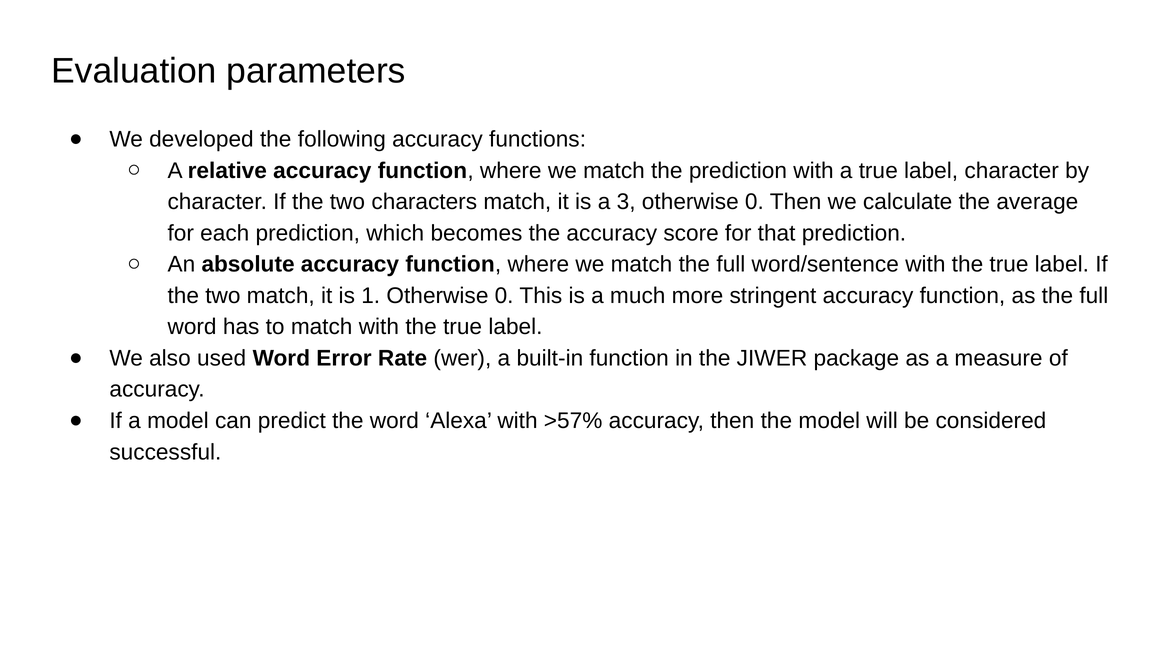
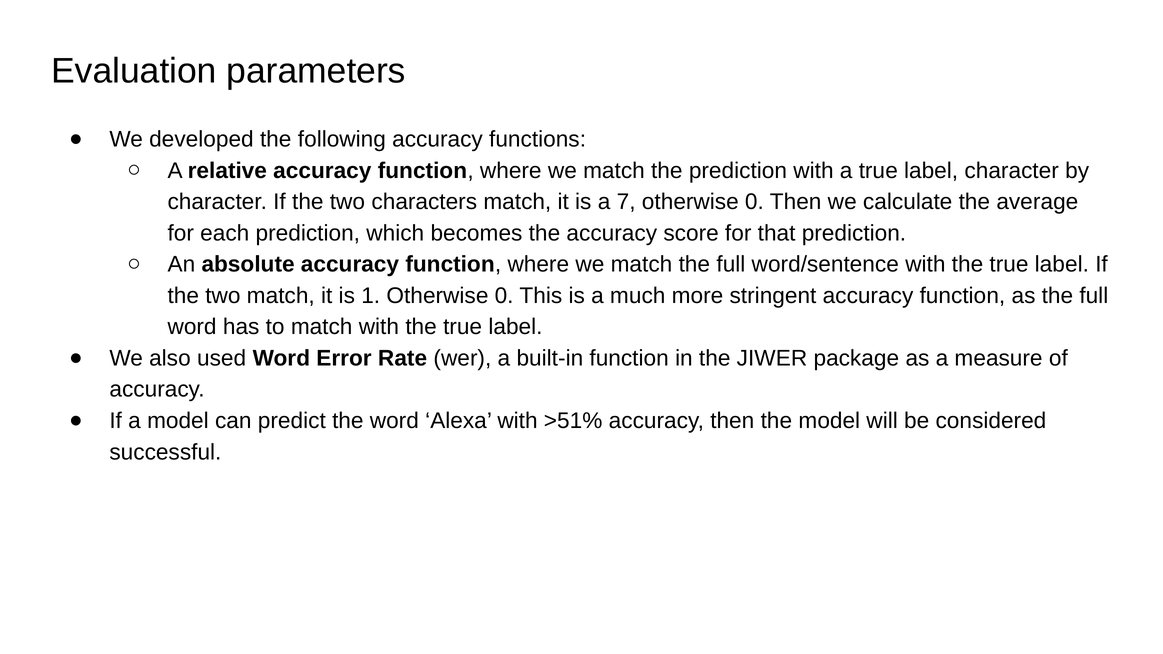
3: 3 -> 7 (626, 202)
>57%: >57% -> >51% (573, 421)
